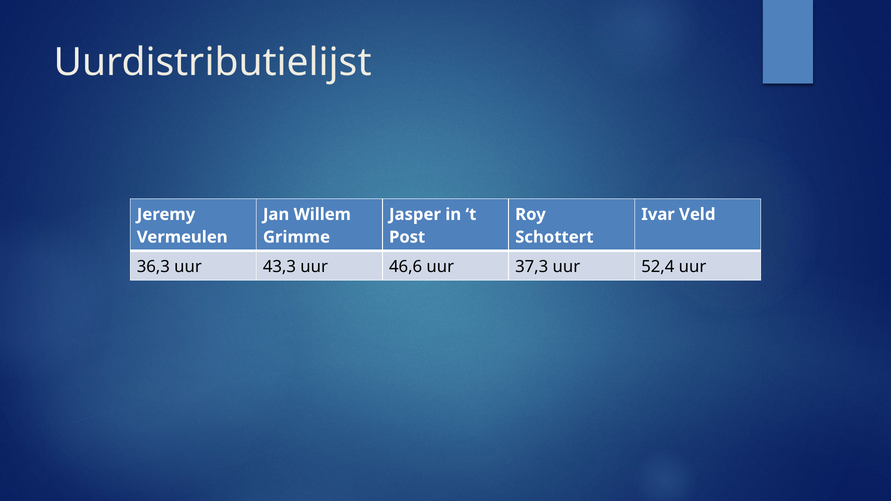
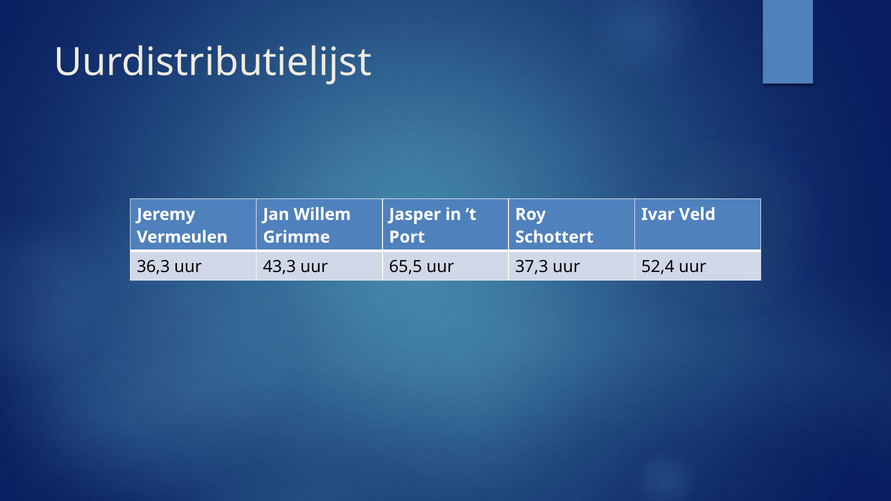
Post: Post -> Port (407, 237)
46,6: 46,6 -> 65,5 (406, 267)
